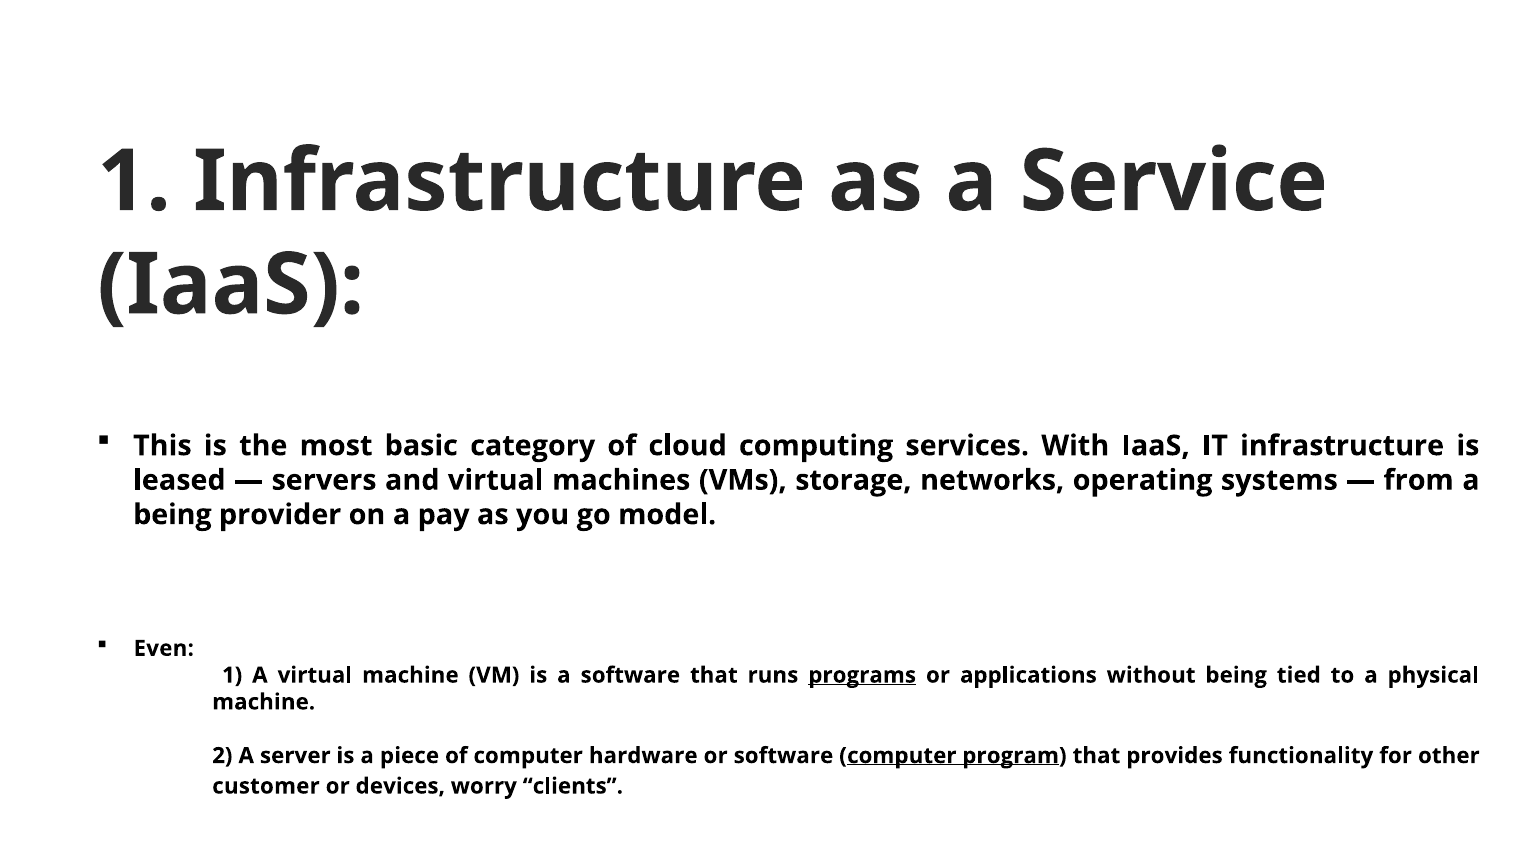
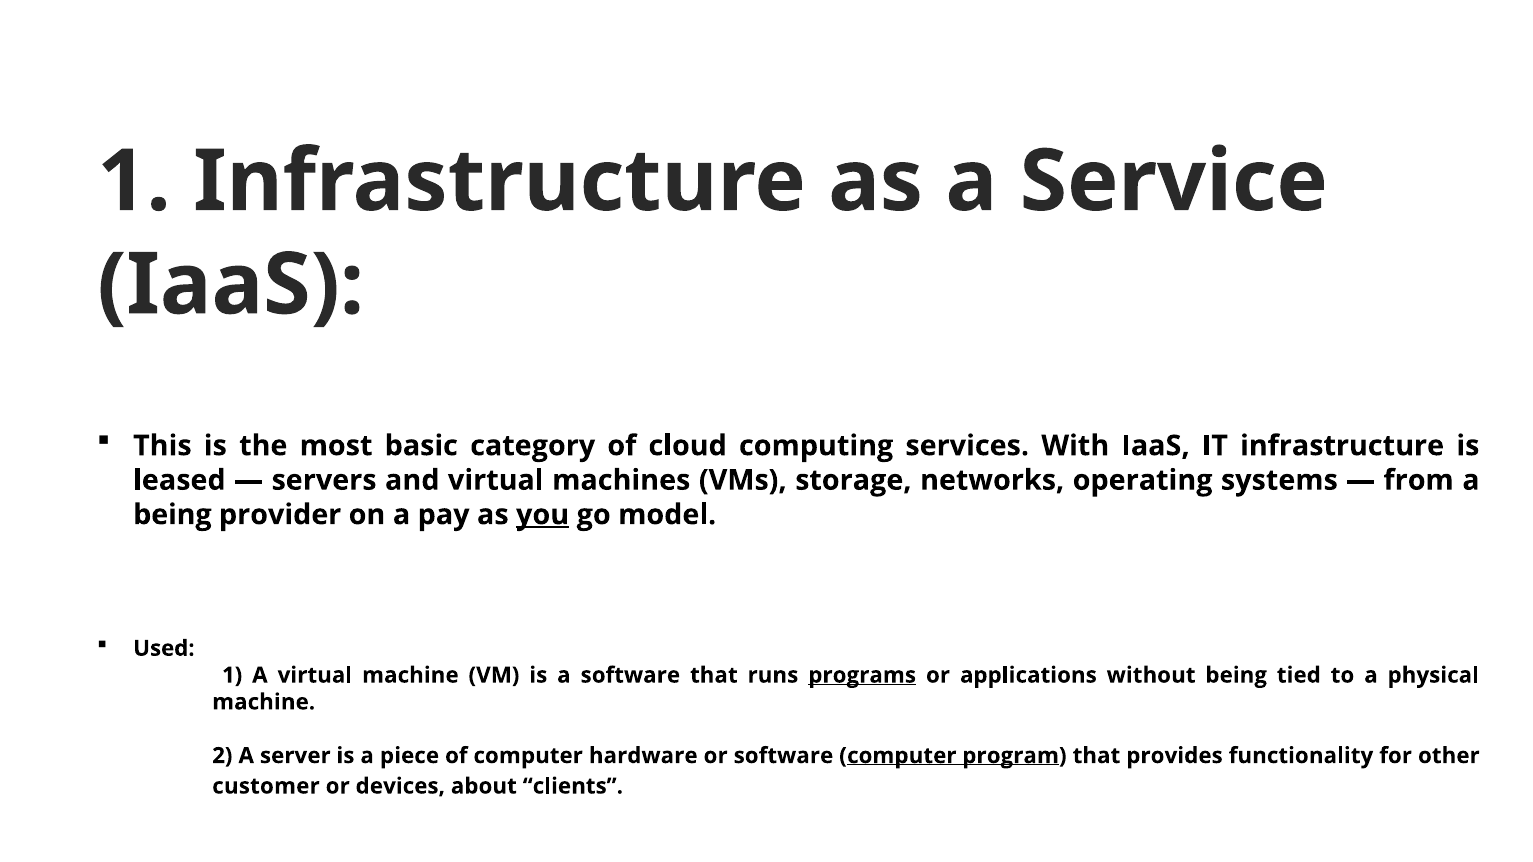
you underline: none -> present (543, 515)
Even: Even -> Used (164, 649)
worry: worry -> about (484, 786)
